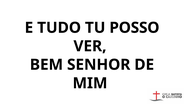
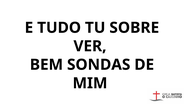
POSSO: POSSO -> SOBRE (134, 28)
SENHOR: SENHOR -> SONDAS (99, 64)
